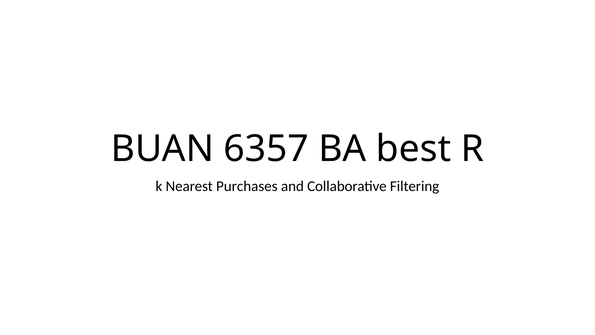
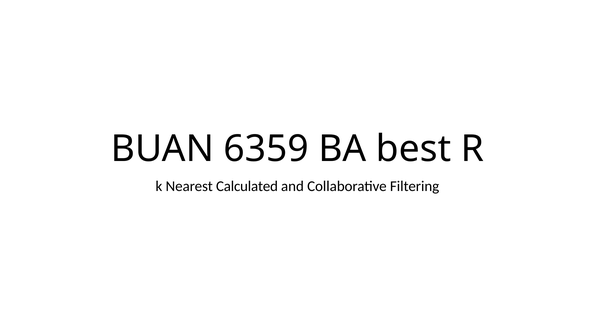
6357: 6357 -> 6359 (266, 149)
Purchases: Purchases -> Calculated (247, 186)
